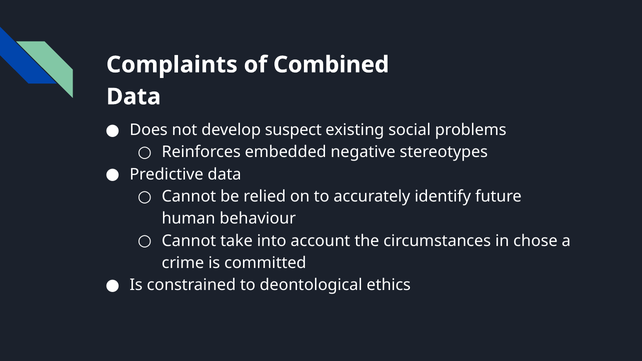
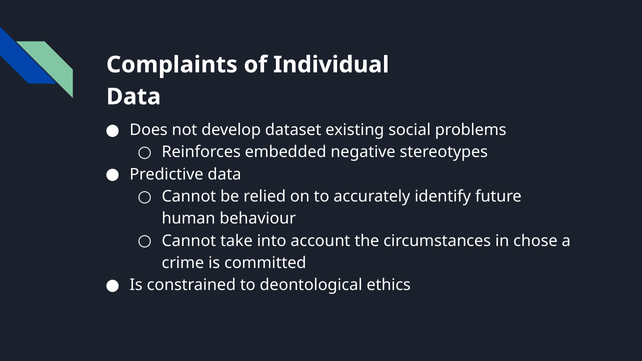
Combined: Combined -> Individual (331, 65)
suspect: suspect -> dataset (293, 130)
